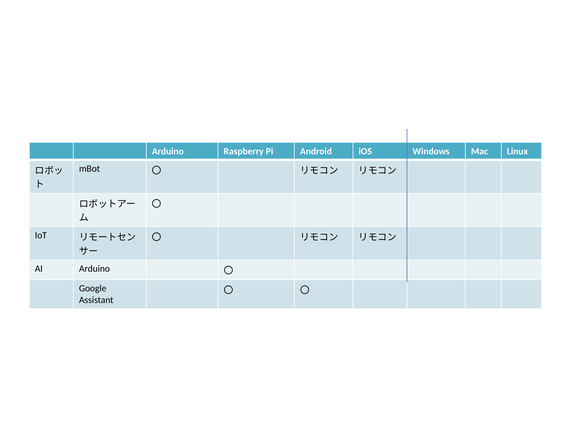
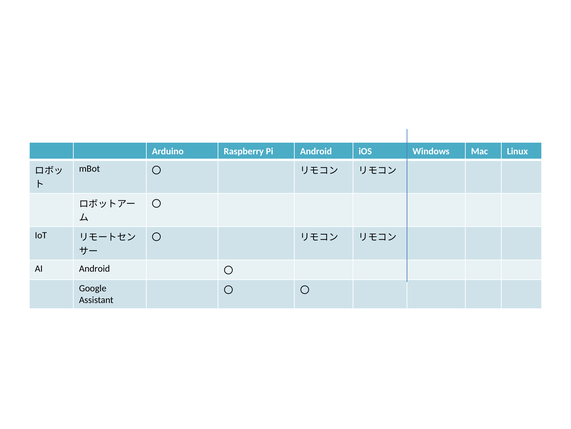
AI Arduino: Arduino -> Android (94, 268)
